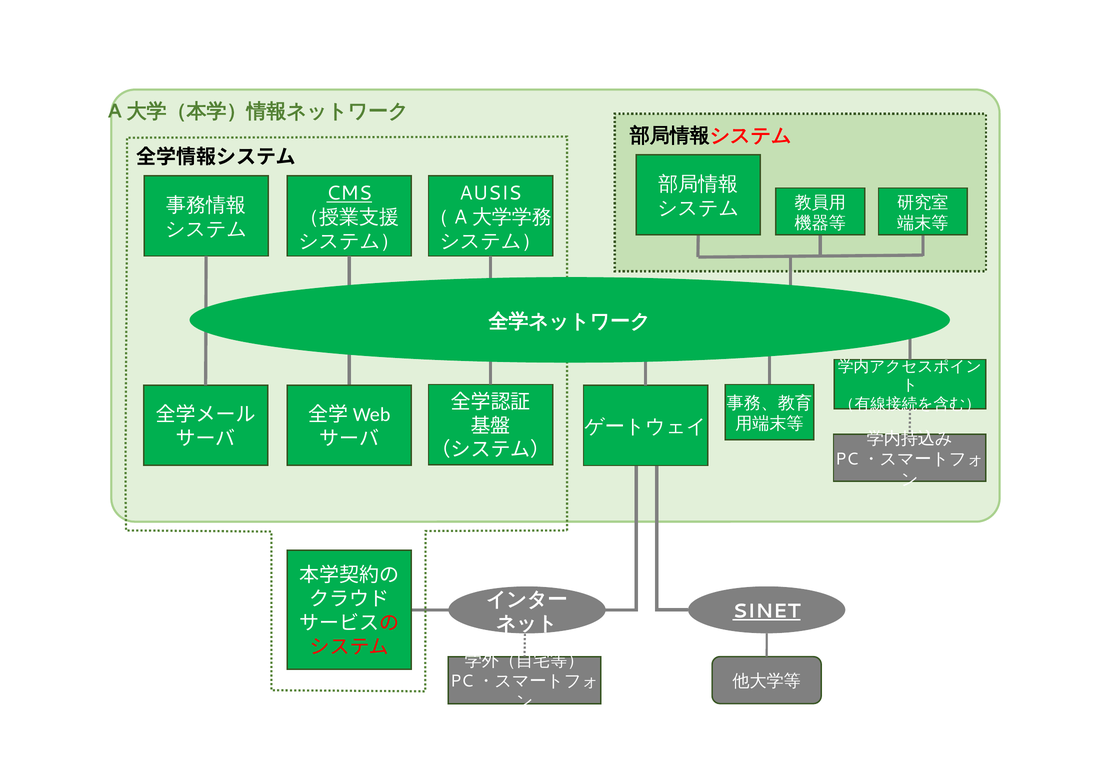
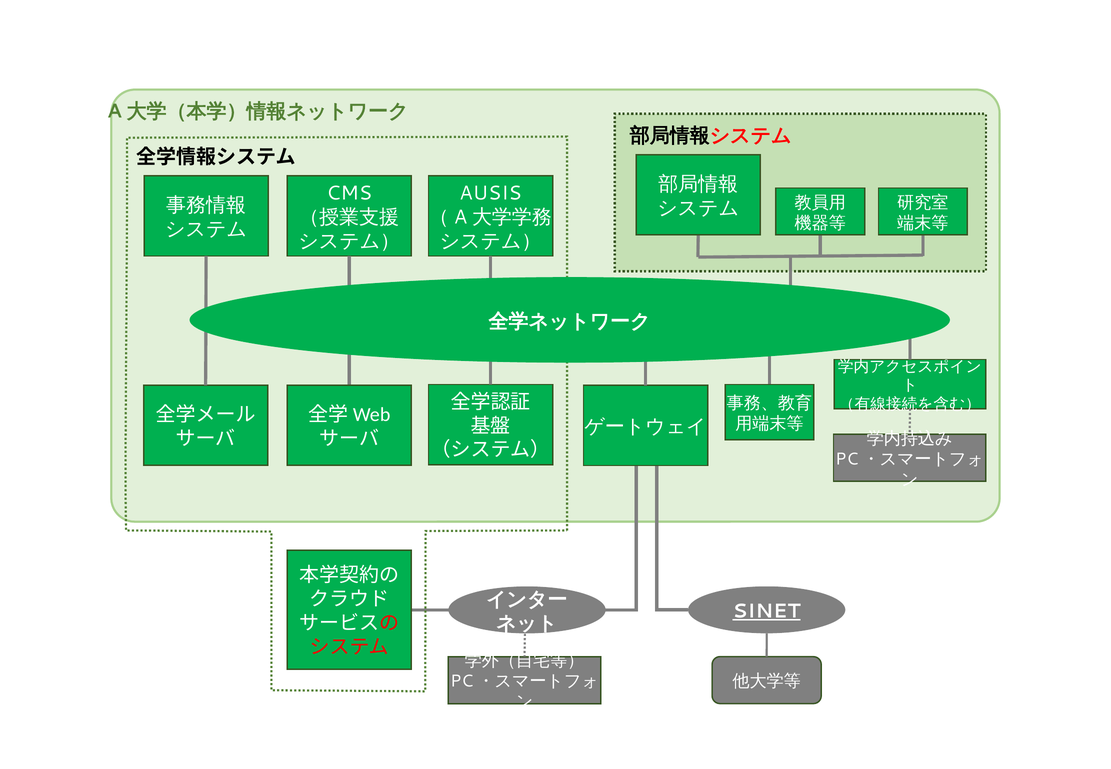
CMS underline: present -> none (349, 193)
